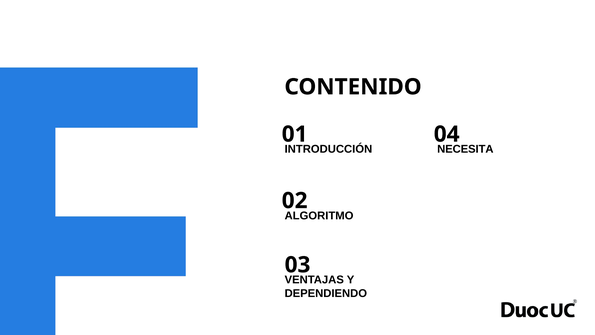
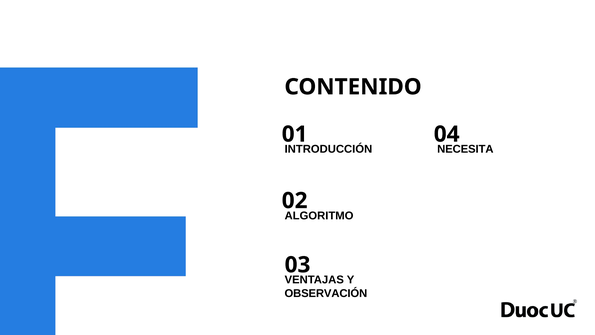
DEPENDIENDO: DEPENDIENDO -> OBSERVACIÓN (326, 293)
